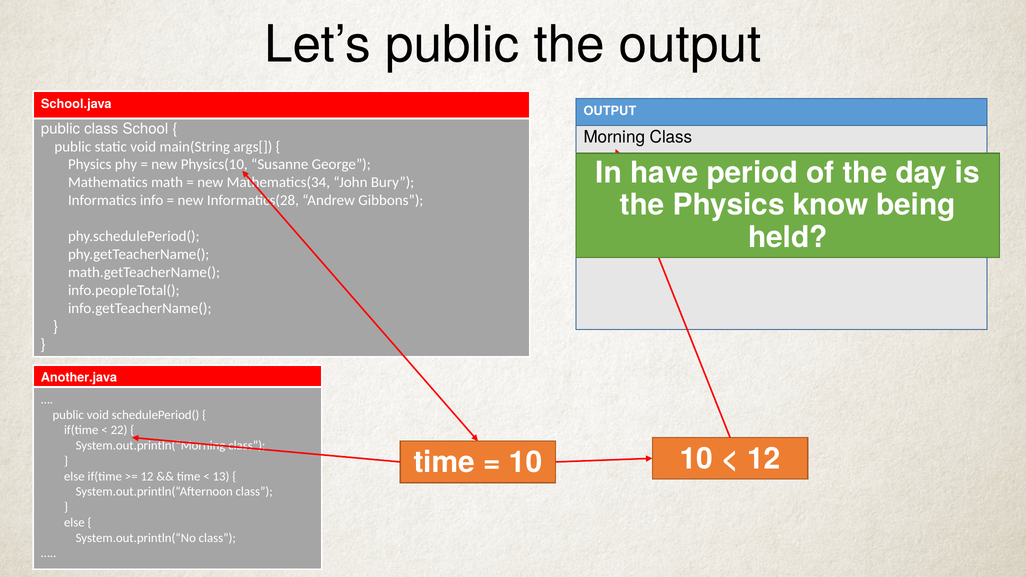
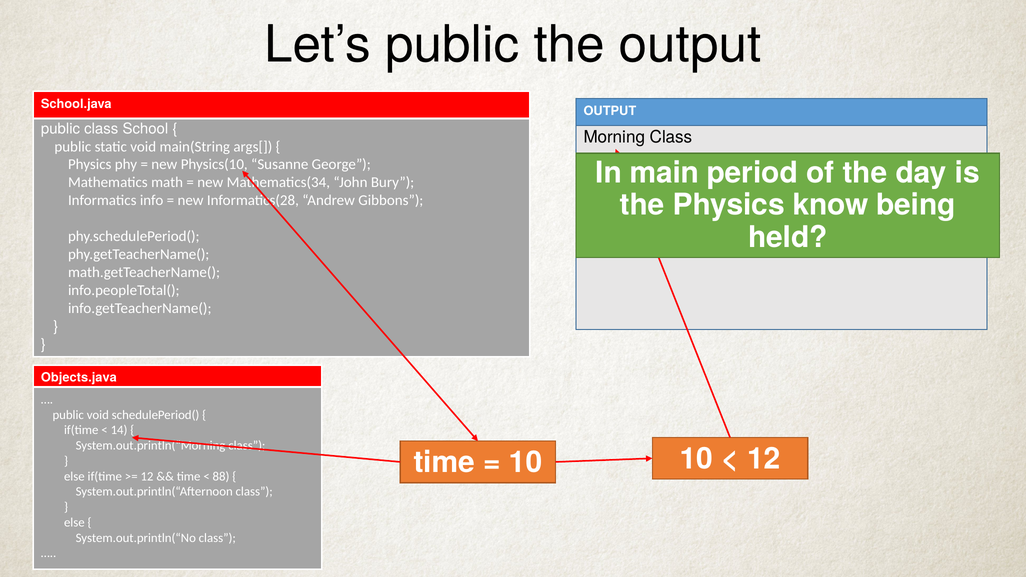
have: have -> main (664, 173)
Another.java: Another.java -> Objects.java (79, 378)
22: 22 -> 14 (119, 430)
13: 13 -> 88 (221, 476)
